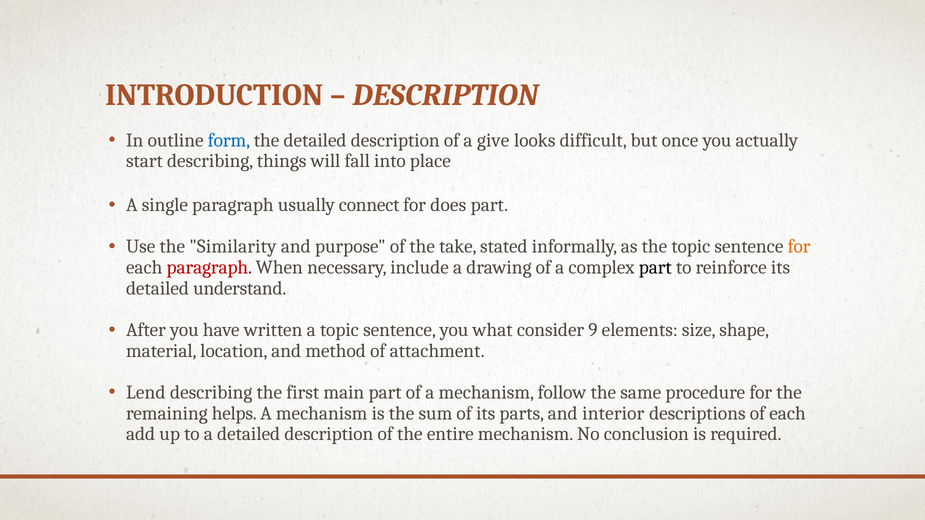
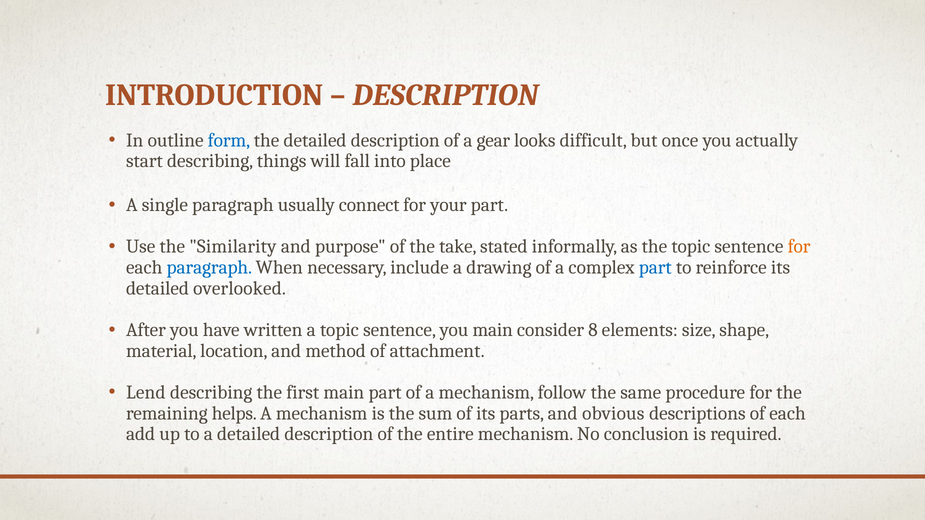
give: give -> gear (493, 140)
does: does -> your (448, 205)
paragraph colour: red -> blue (209, 268)
part colour: black -> blue (655, 268)
understand: understand -> overlooked (240, 288)
you what: what -> main (493, 330)
9: 9 -> 8 (593, 330)
interior: interior -> obvious (613, 413)
